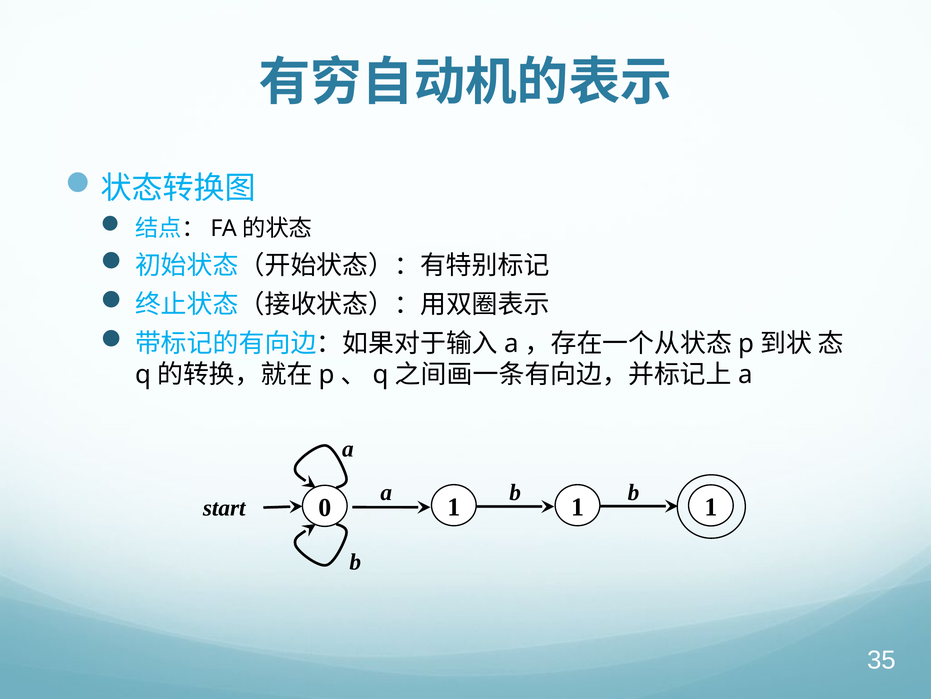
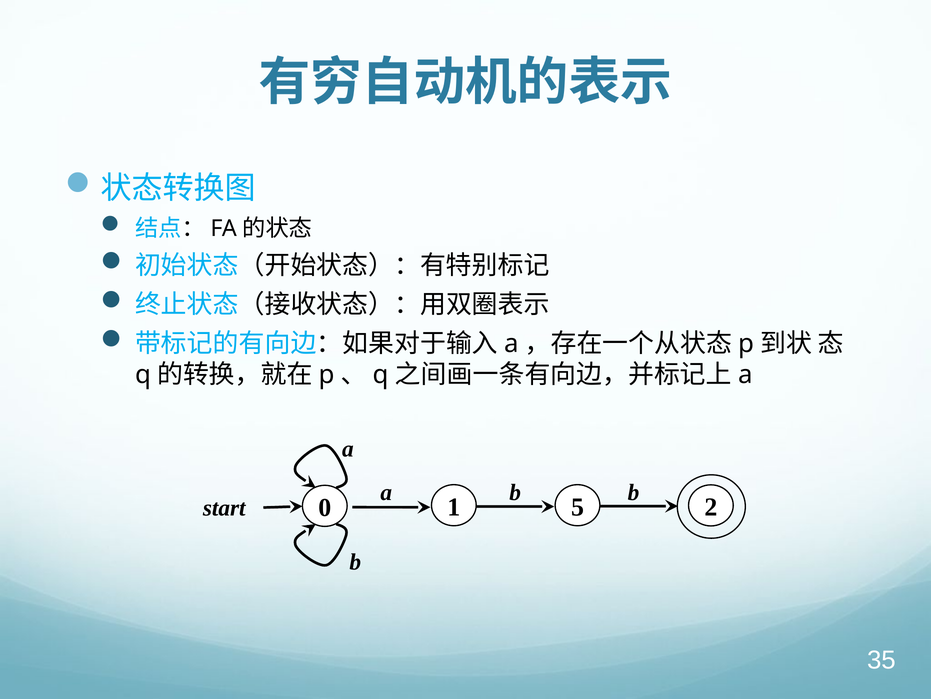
1 1: 1 -> 5 (577, 506)
0 1: 1 -> 2 (711, 507)
